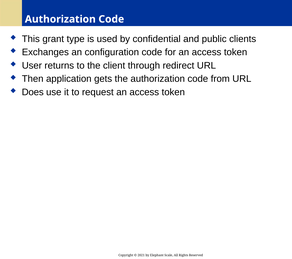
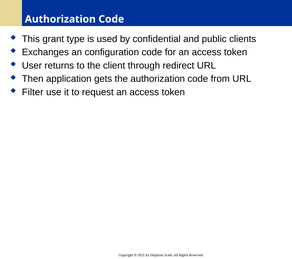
Does: Does -> Filter (33, 92)
